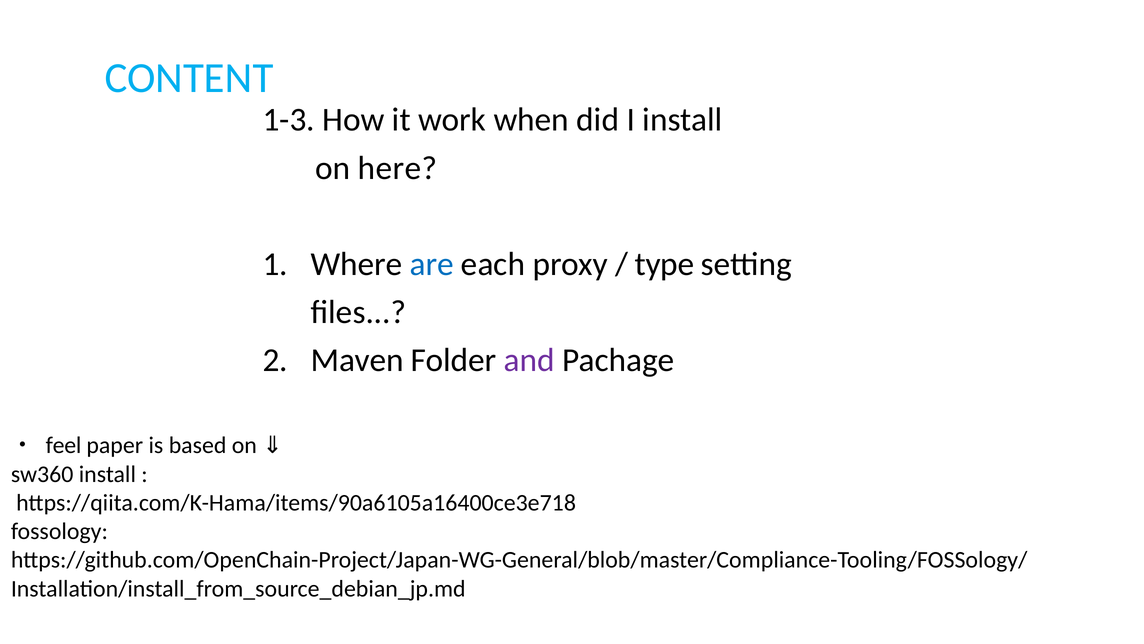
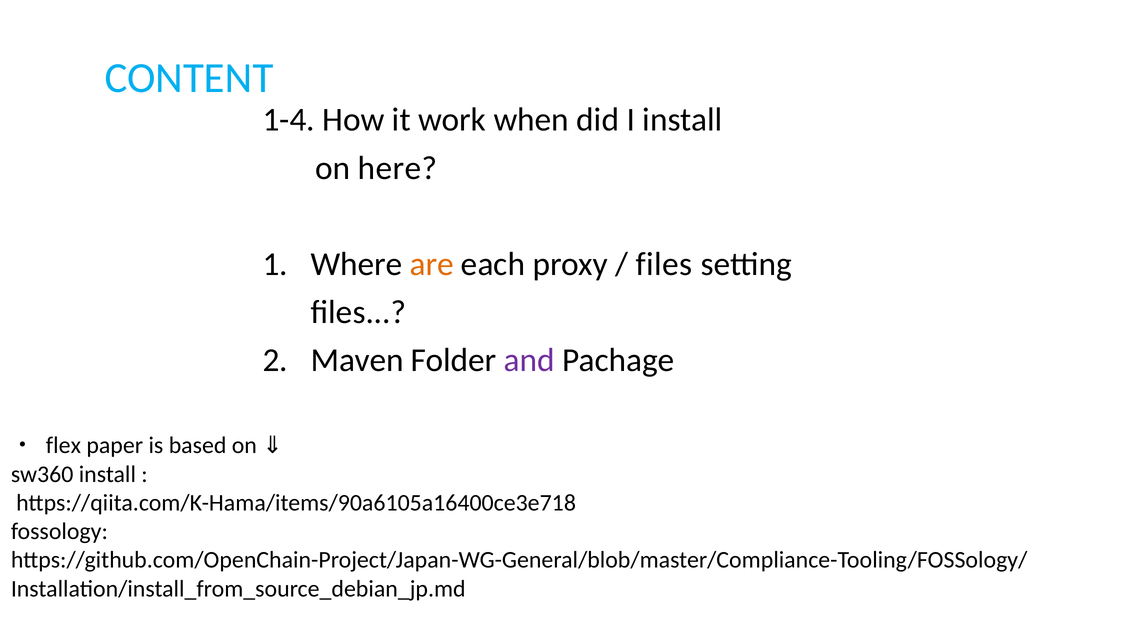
1-3: 1-3 -> 1-4 (289, 120)
are colour: blue -> orange (432, 264)
type: type -> files (664, 264)
feel: feel -> flex (63, 445)
